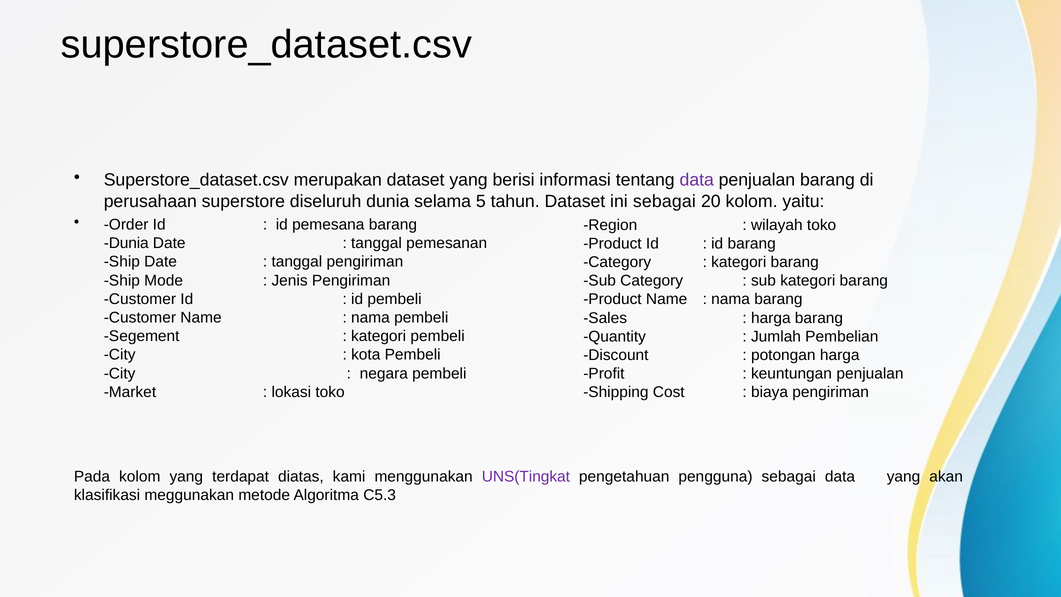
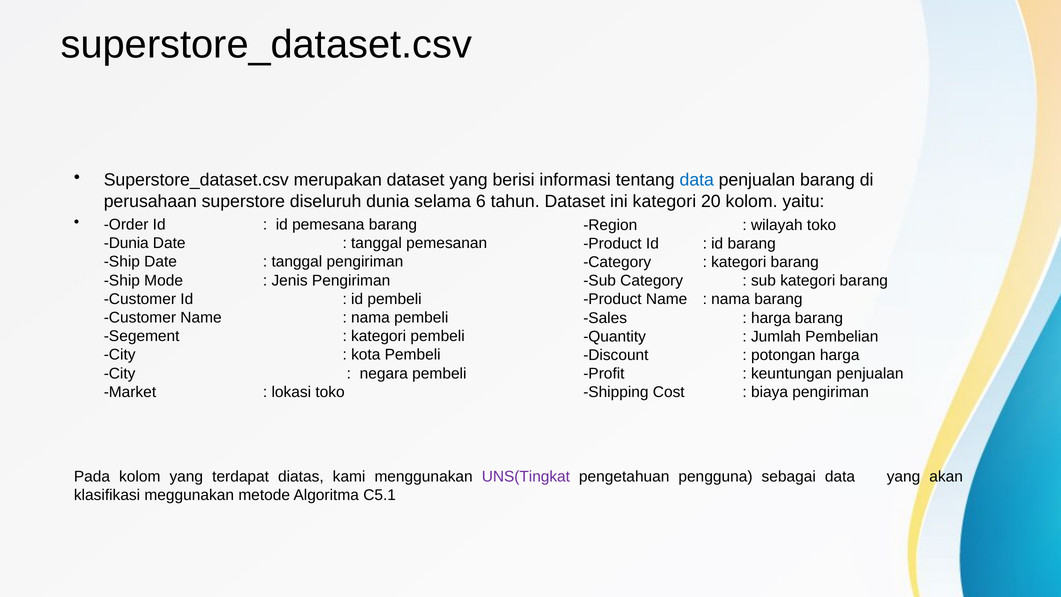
data colour: purple -> blue (697, 180)
5: 5 -> 6 (481, 201)
ini sebagai: sebagai -> kategori (664, 201)
C5.3: C5.3 -> C5.1 (380, 495)
